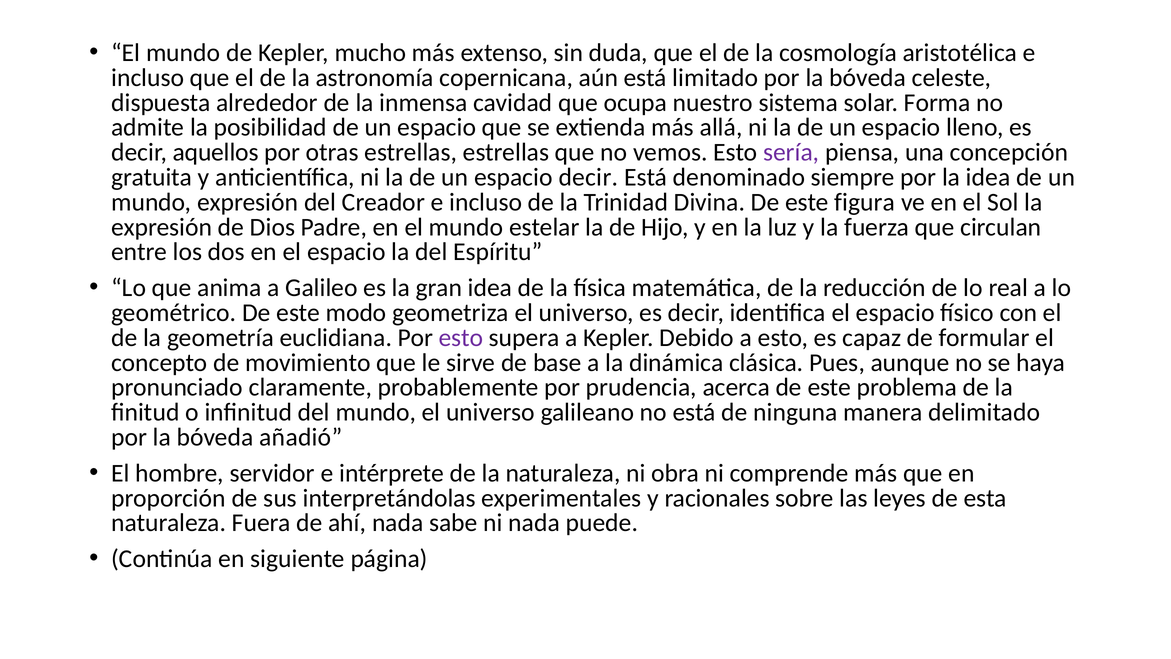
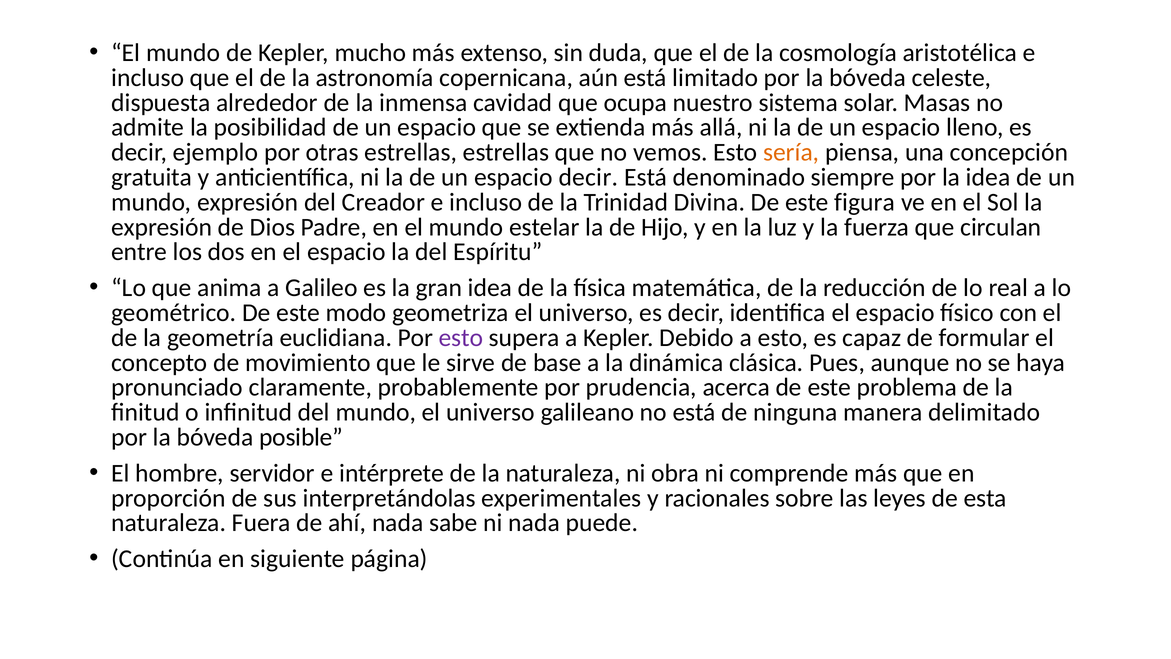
Forma: Forma -> Masas (937, 103)
aquellos: aquellos -> ejemplo (216, 152)
sería colour: purple -> orange (791, 152)
añadió: añadió -> posible (301, 437)
